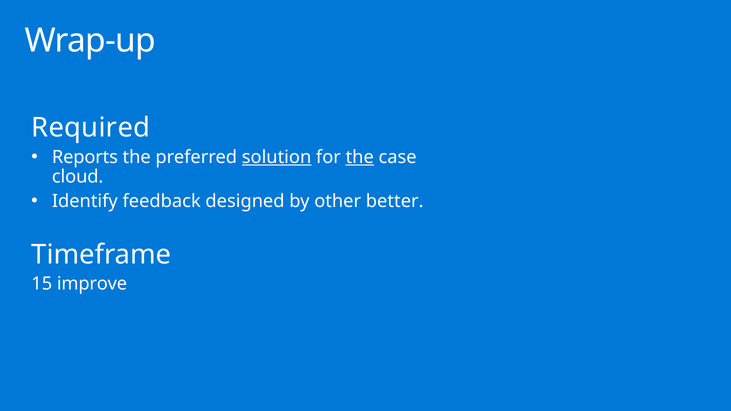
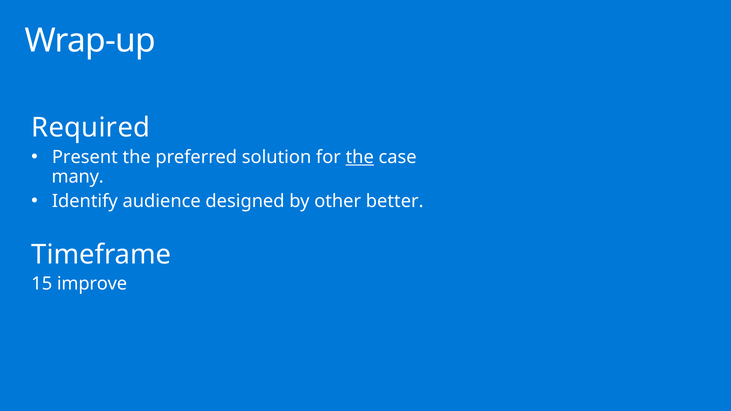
Reports: Reports -> Present (85, 157)
solution underline: present -> none (277, 157)
cloud: cloud -> many (78, 177)
feedback: feedback -> audience (162, 201)
